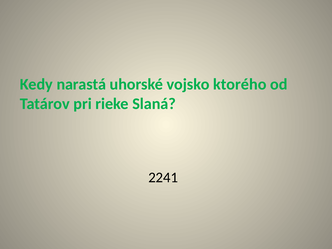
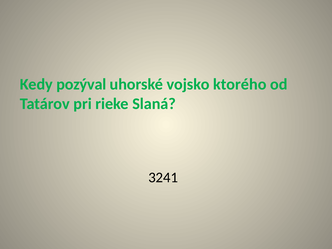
narastá: narastá -> pozýval (81, 84)
2241: 2241 -> 3241 (163, 178)
